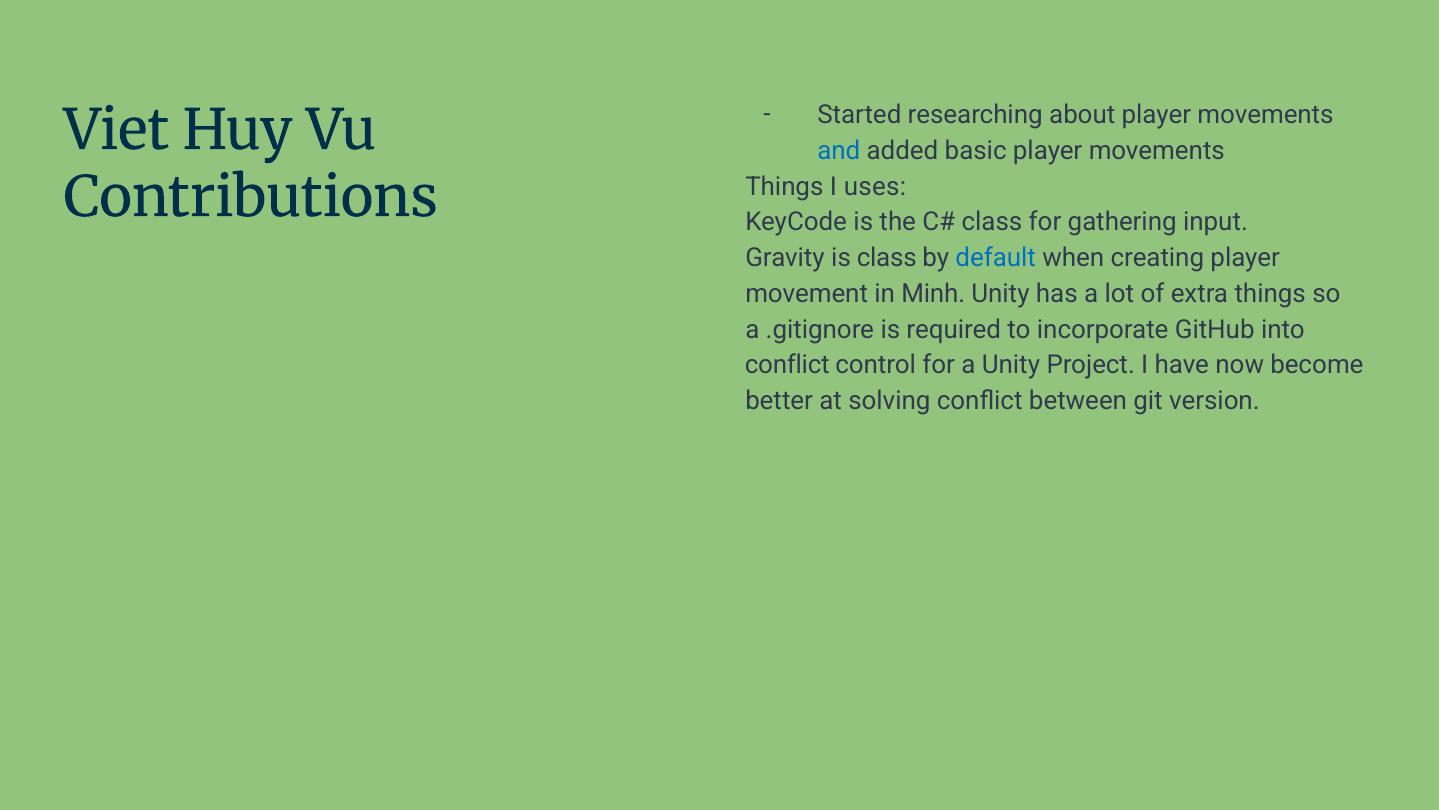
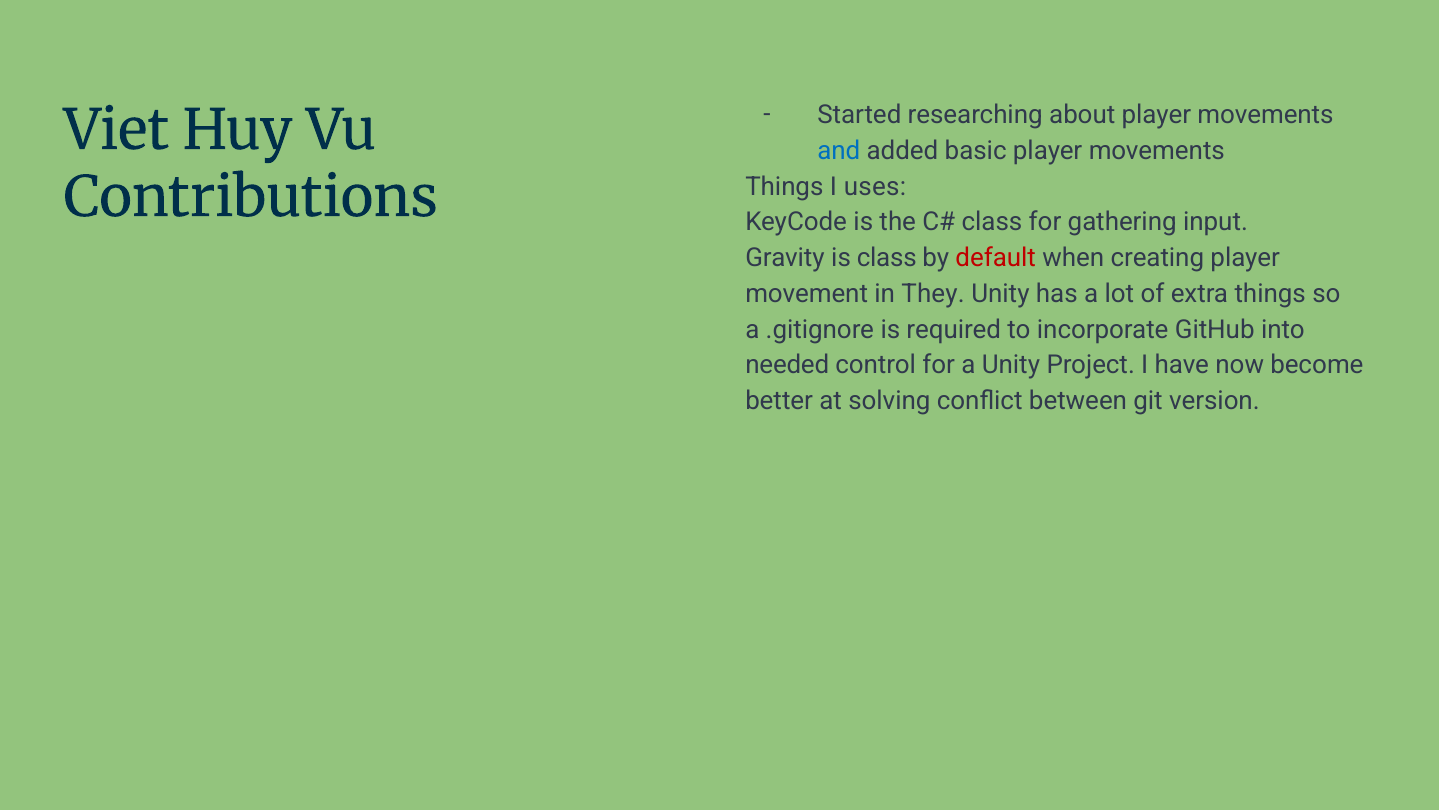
default colour: blue -> red (996, 258)
Minh: Minh -> They (933, 294)
conflict: conflict -> needed (787, 365)
